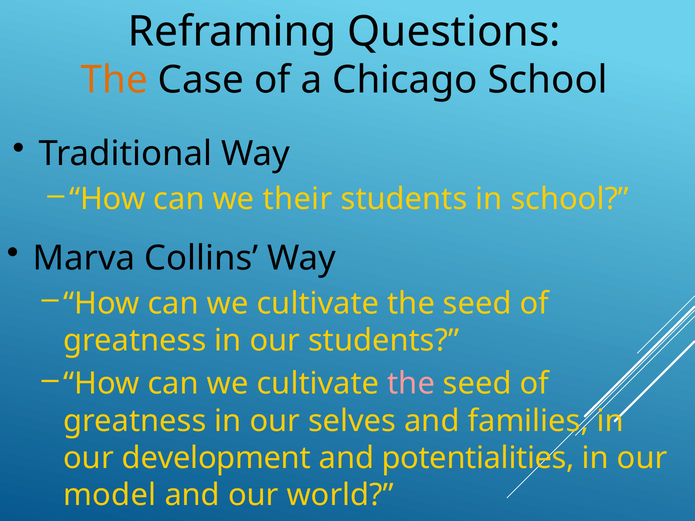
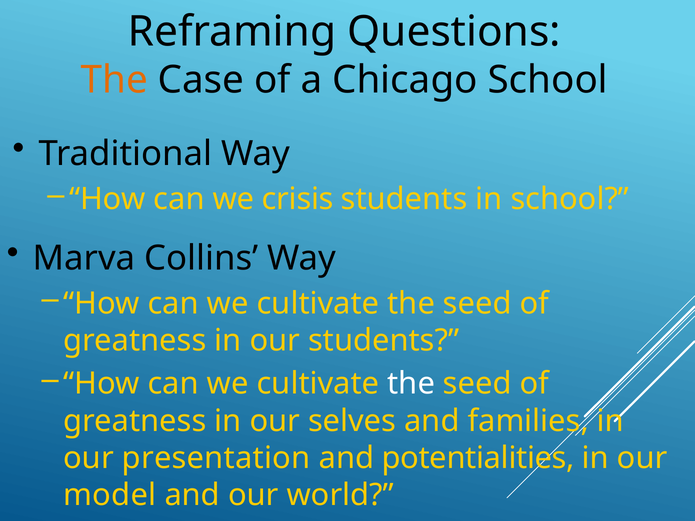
their: their -> crisis (298, 199)
the colour: pink -> white (411, 384)
development: development -> presentation (216, 458)
